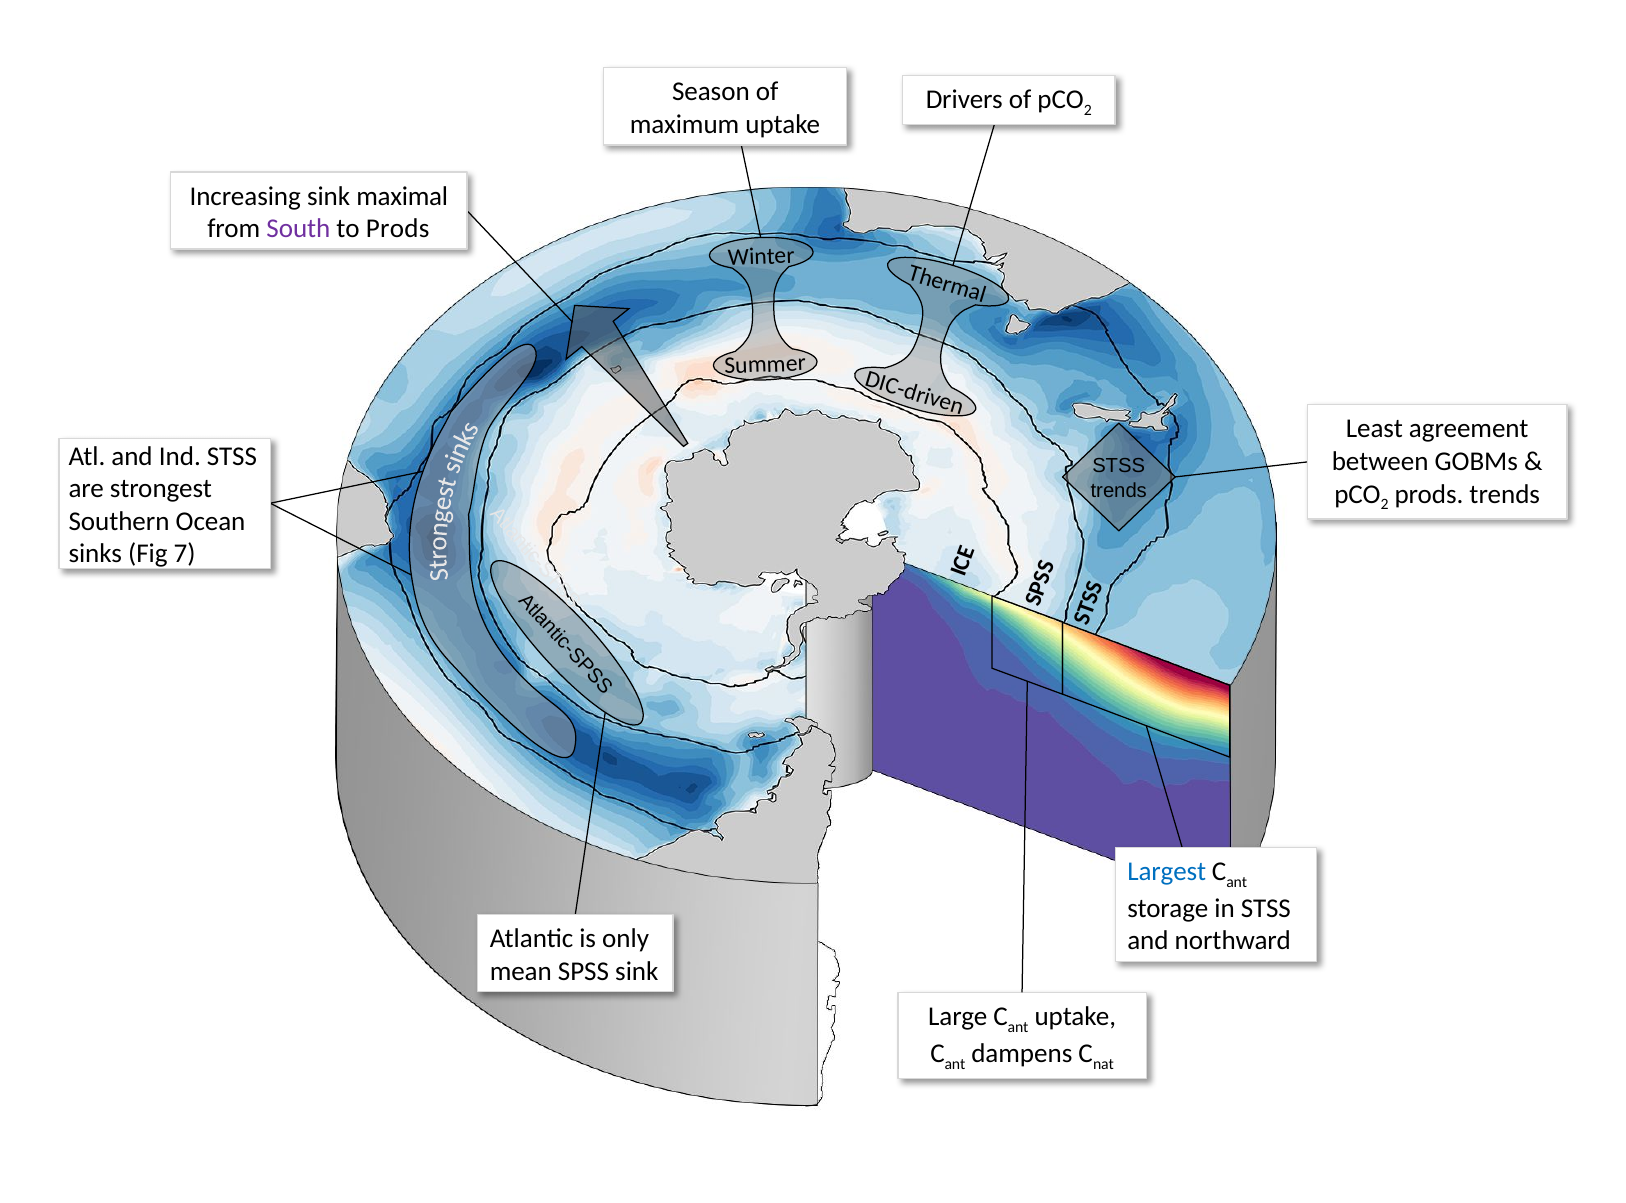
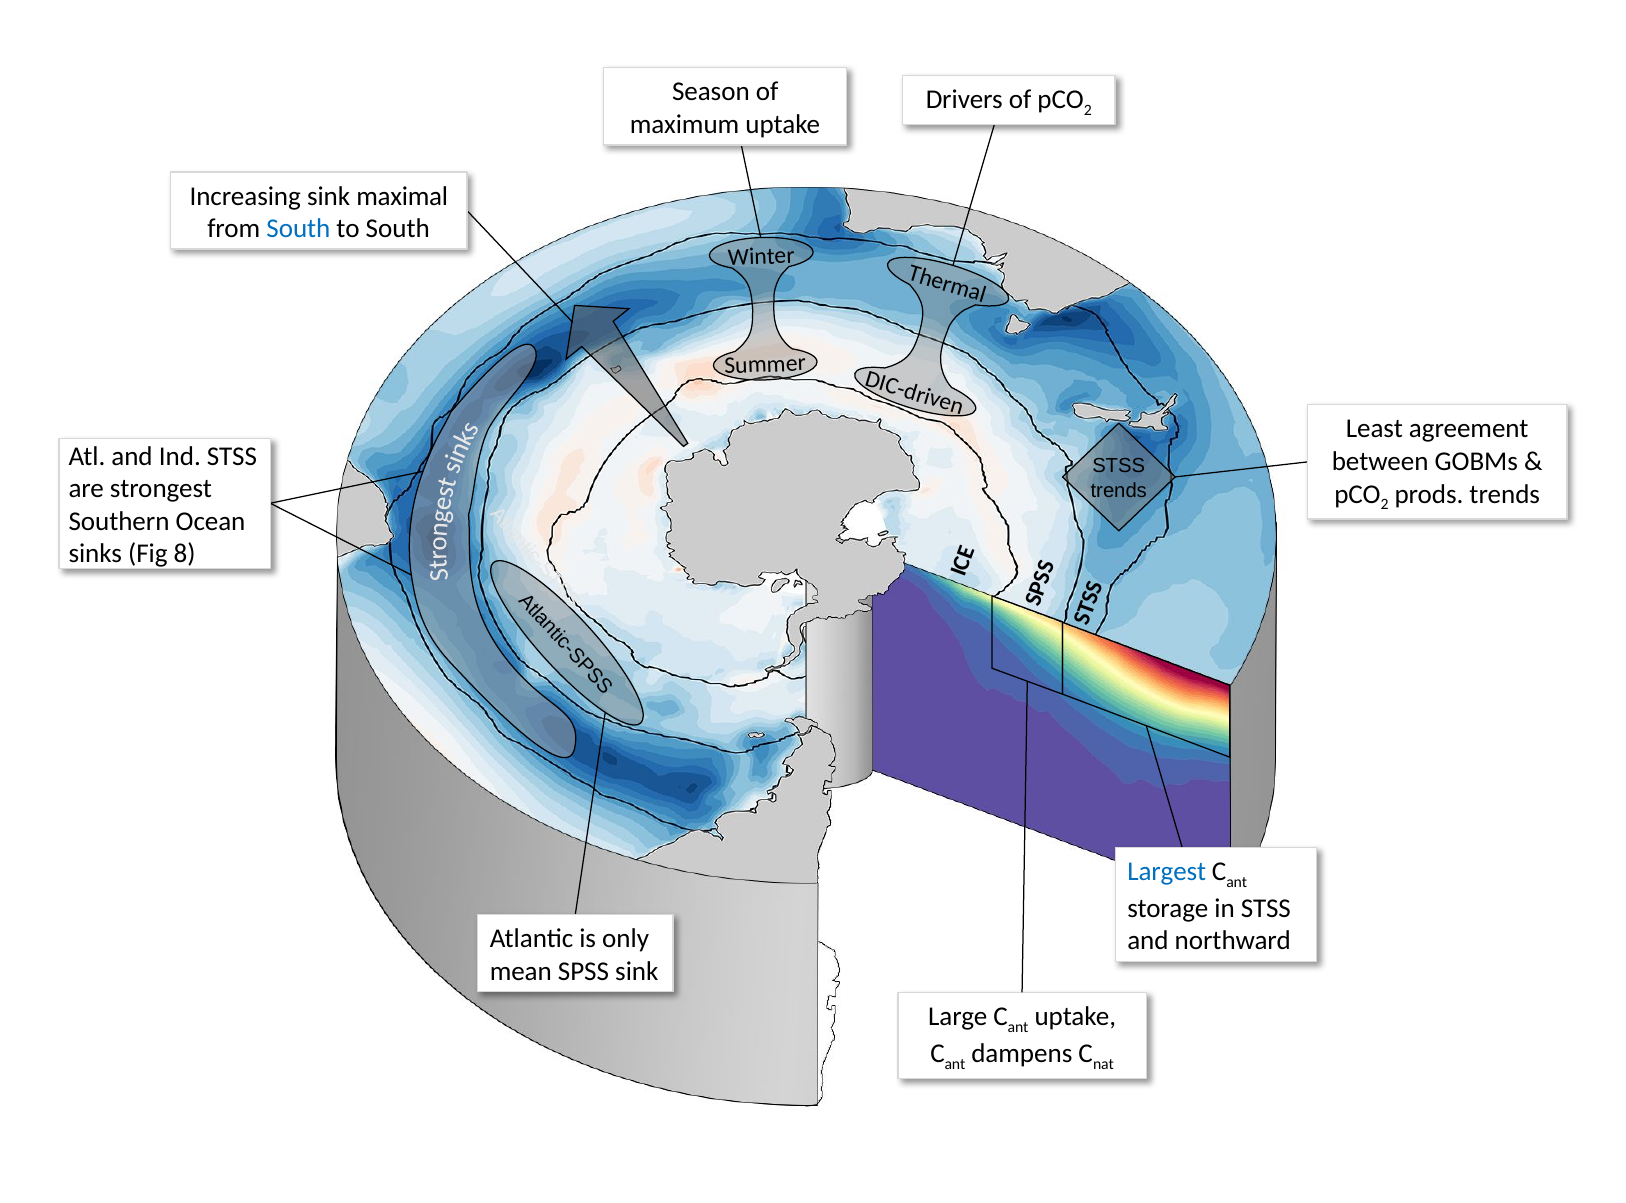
South colour: purple -> blue (298, 229)
to Prods: Prods -> South (398, 229)
7: 7 -> 8 (185, 554)
